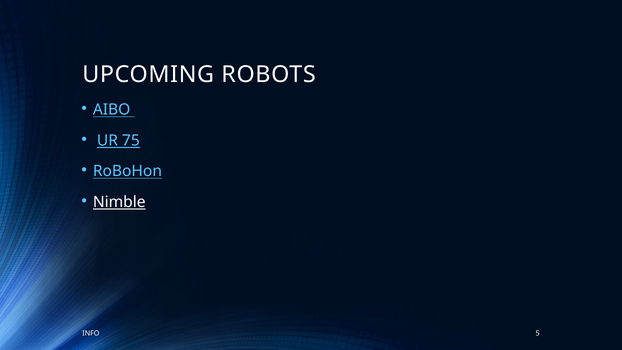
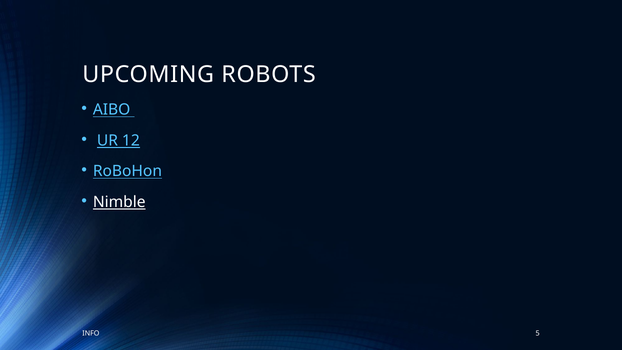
75: 75 -> 12 (131, 140)
